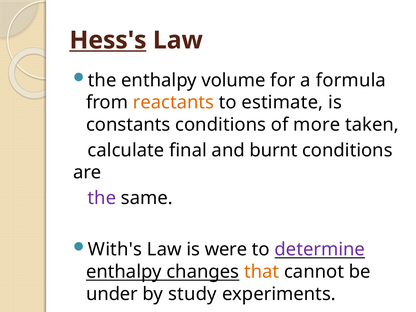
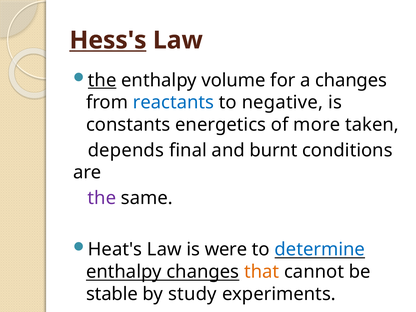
the underline: none -> present (102, 80)
a formula: formula -> changes (351, 80)
reactants colour: orange -> blue (173, 103)
estimate: estimate -> negative (282, 103)
constants conditions: conditions -> energetics (221, 125)
calculate: calculate -> depends (126, 150)
With's: With's -> Heat's (115, 250)
determine colour: purple -> blue (320, 250)
under: under -> stable (112, 294)
